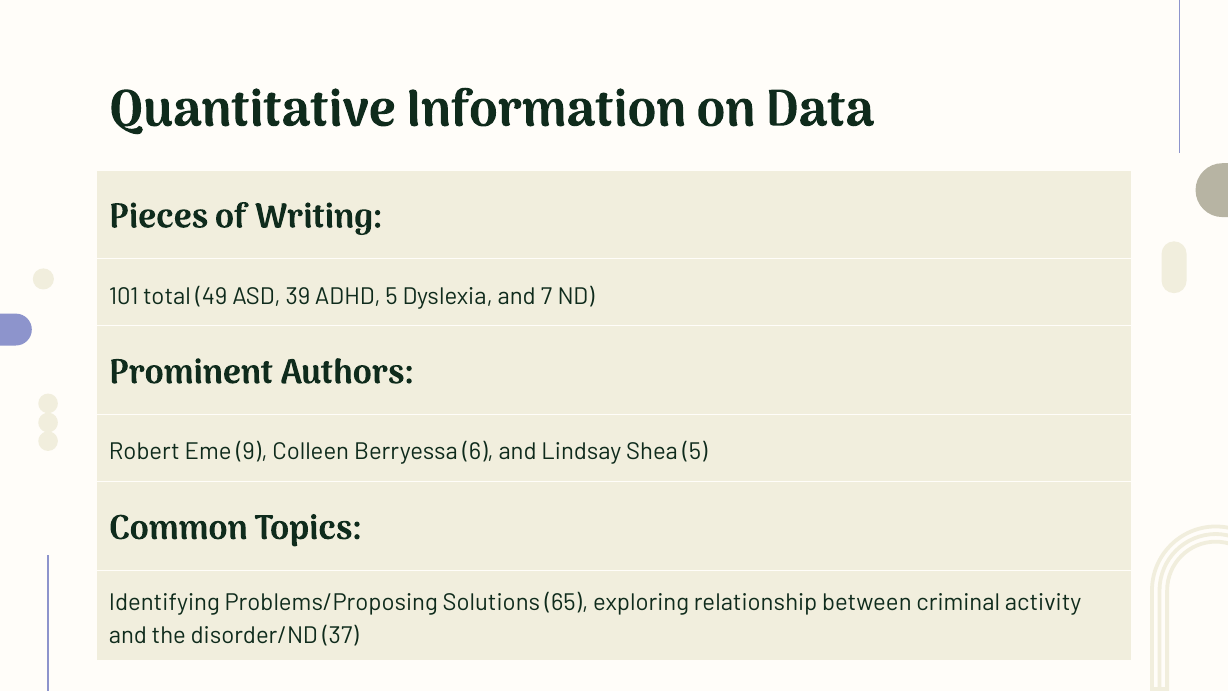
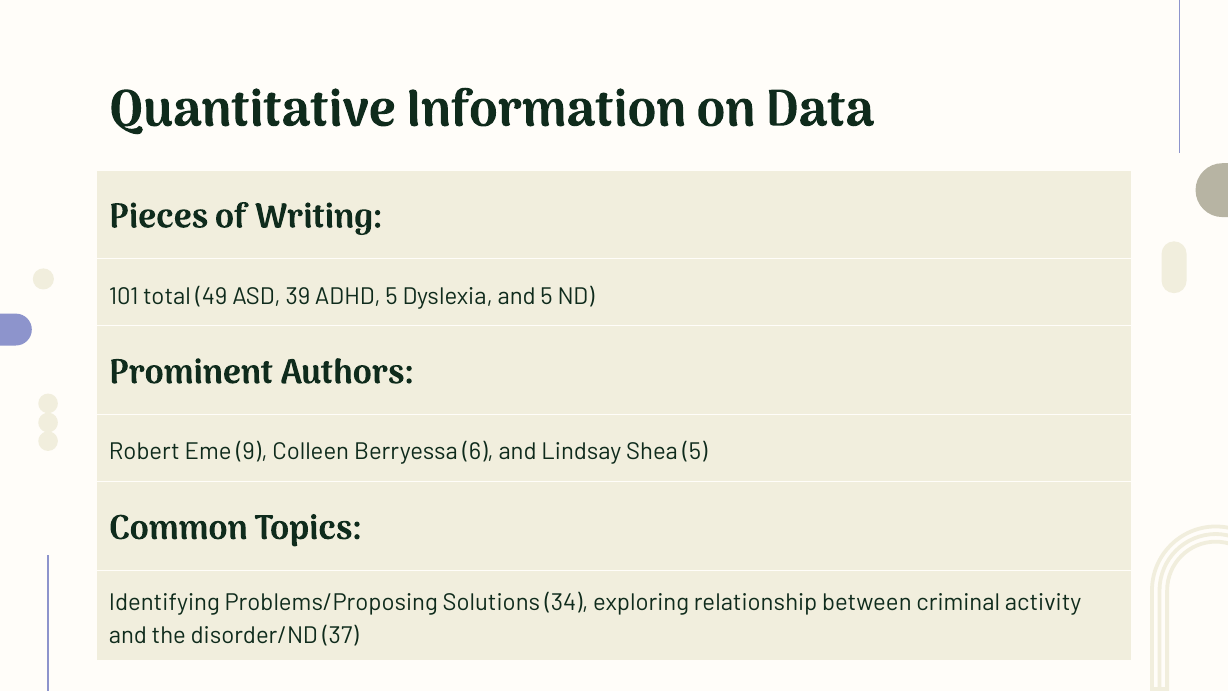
and 7: 7 -> 5 (546, 296)
65: 65 -> 34 (567, 603)
